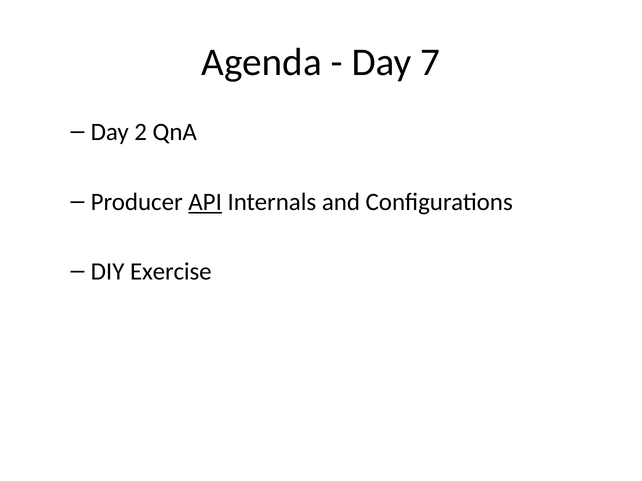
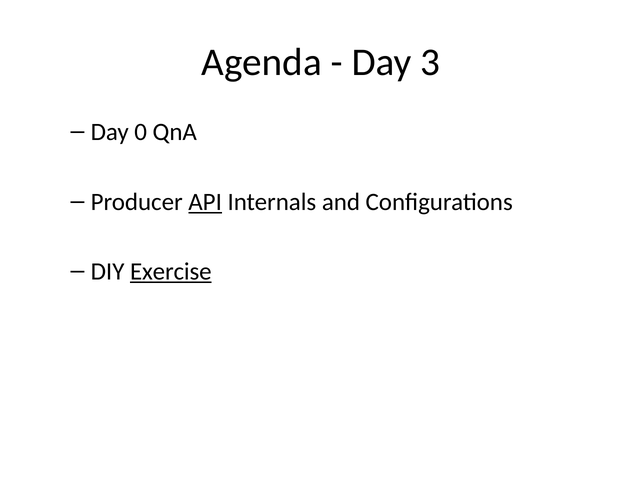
7: 7 -> 3 (430, 62)
2: 2 -> 0 (141, 132)
Exercise underline: none -> present (171, 272)
